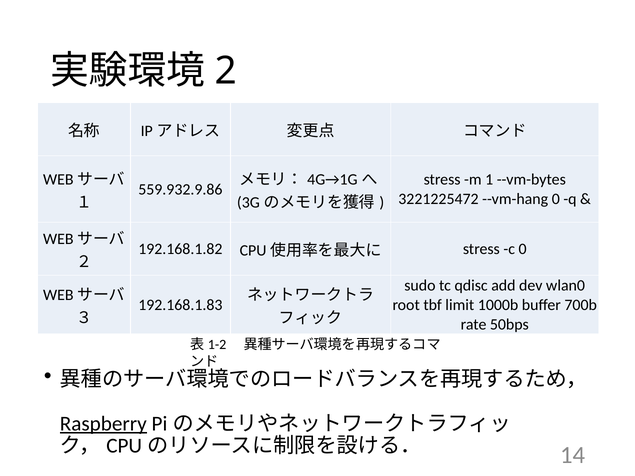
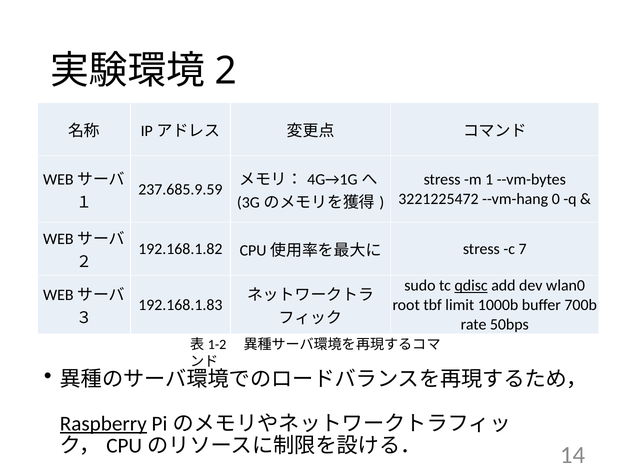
559.932.9.86: 559.932.9.86 -> 237.685.9.59 (180, 190)
c 0: 0 -> 7 (523, 249)
qdisc underline: none -> present (471, 286)
